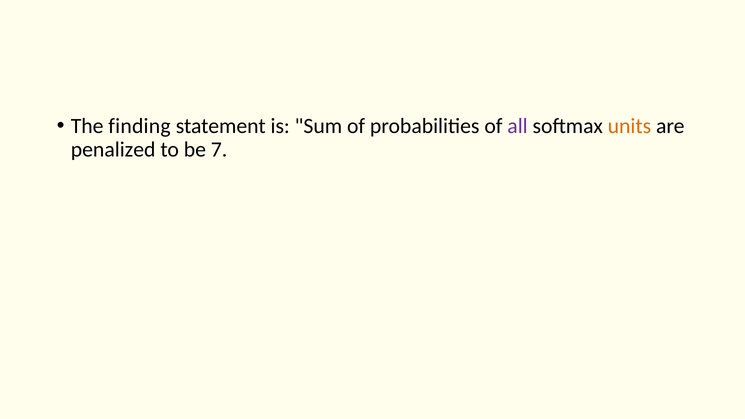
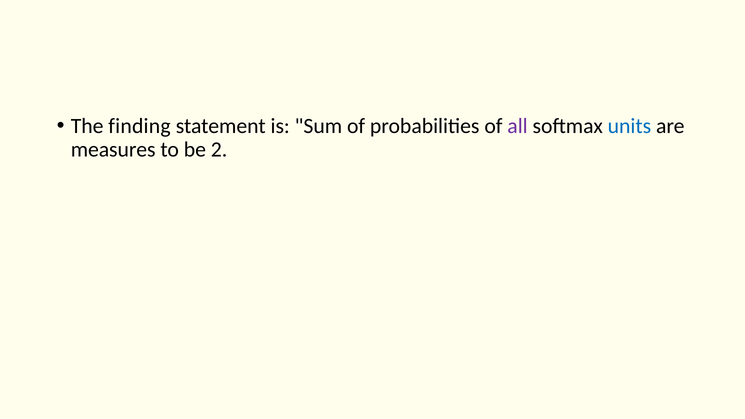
units colour: orange -> blue (629, 126)
penalized: penalized -> measures (113, 149)
7: 7 -> 2 (219, 149)
